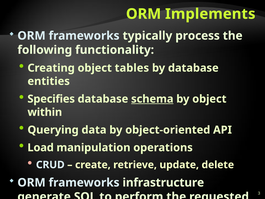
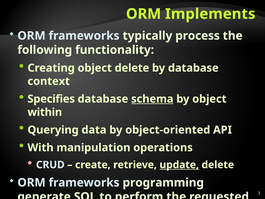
object tables: tables -> delete (132, 68)
entities: entities -> context (49, 81)
Load: Load -> With (41, 147)
update underline: none -> present (179, 165)
infrastructure: infrastructure -> programming (163, 182)
